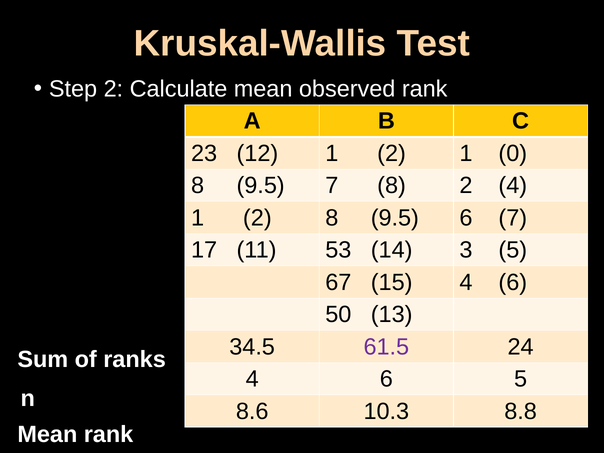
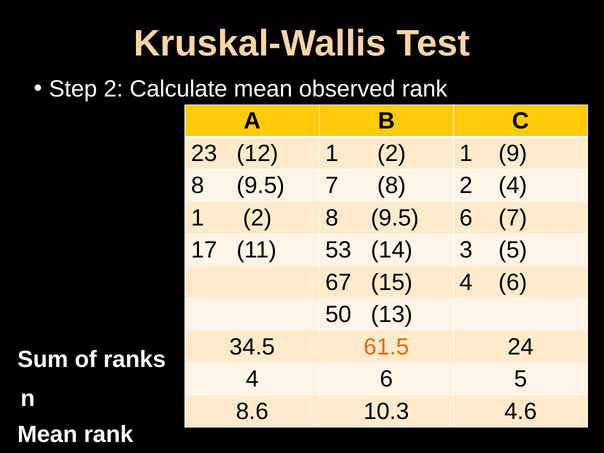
0: 0 -> 9 (513, 153)
61.5 colour: purple -> orange (386, 347)
8.8: 8.8 -> 4.6 (521, 411)
